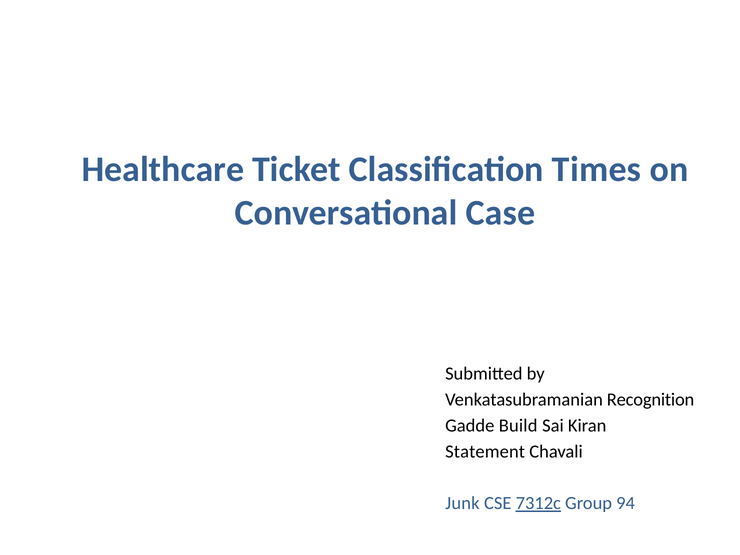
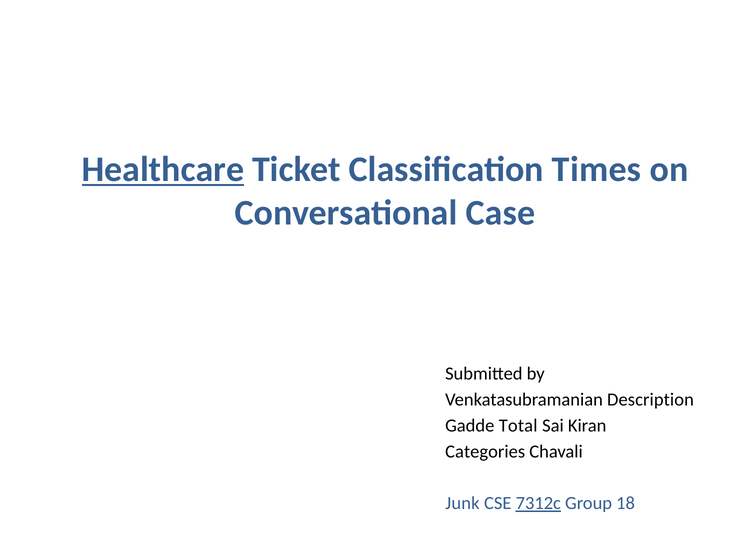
Healthcare underline: none -> present (163, 170)
Recognition: Recognition -> Description (650, 400)
Build: Build -> Total (518, 426)
Statement: Statement -> Categories (485, 451)
94: 94 -> 18 (626, 503)
